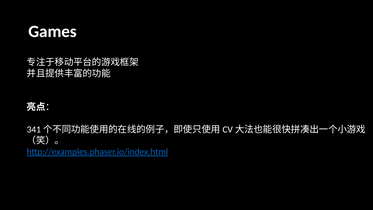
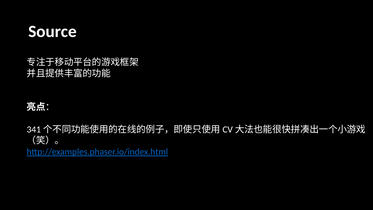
Games: Games -> Source (53, 31)
